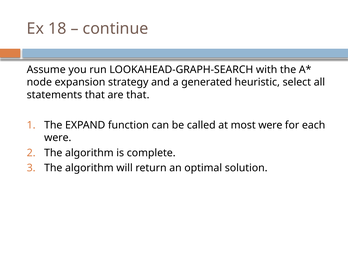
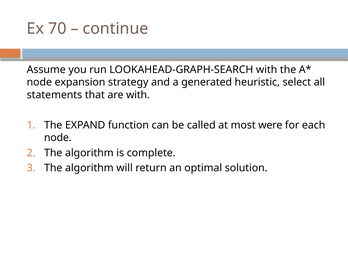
18: 18 -> 70 (57, 29)
are that: that -> with (138, 95)
were: were -> node (58, 138)
